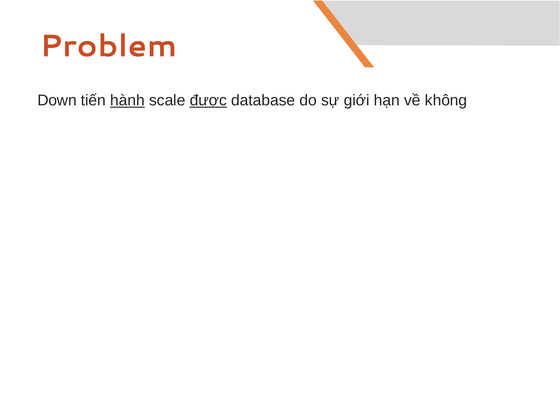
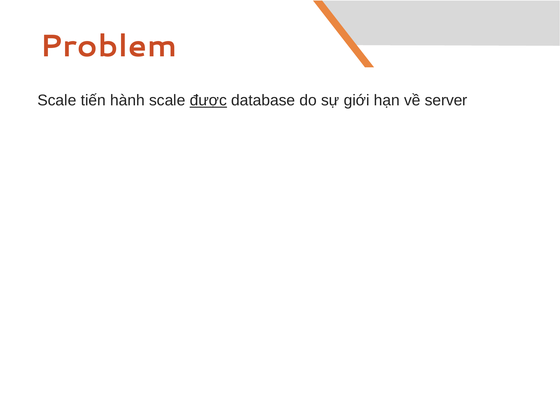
Down: Down -> Scale (57, 100)
hành underline: present -> none (127, 100)
không: không -> server (446, 100)
